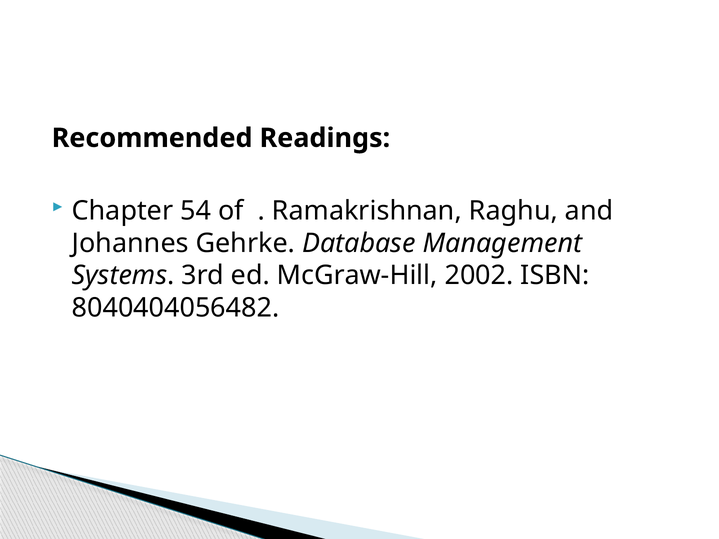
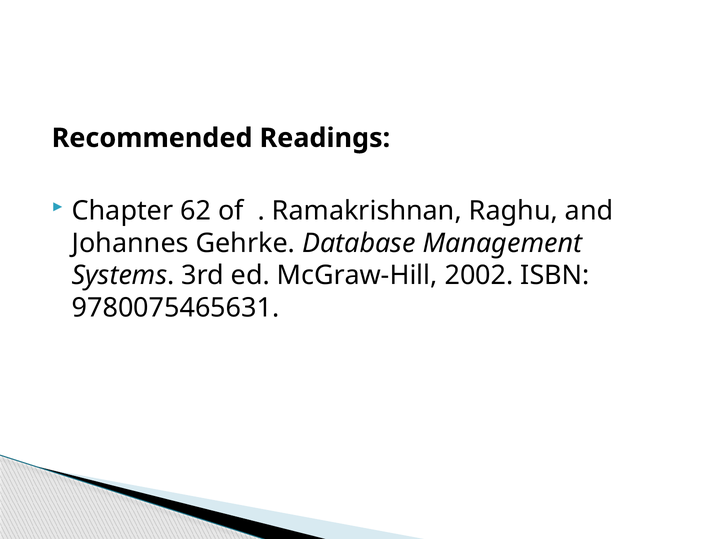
54: 54 -> 62 (196, 211)
8040404056482: 8040404056482 -> 9780075465631 (176, 308)
